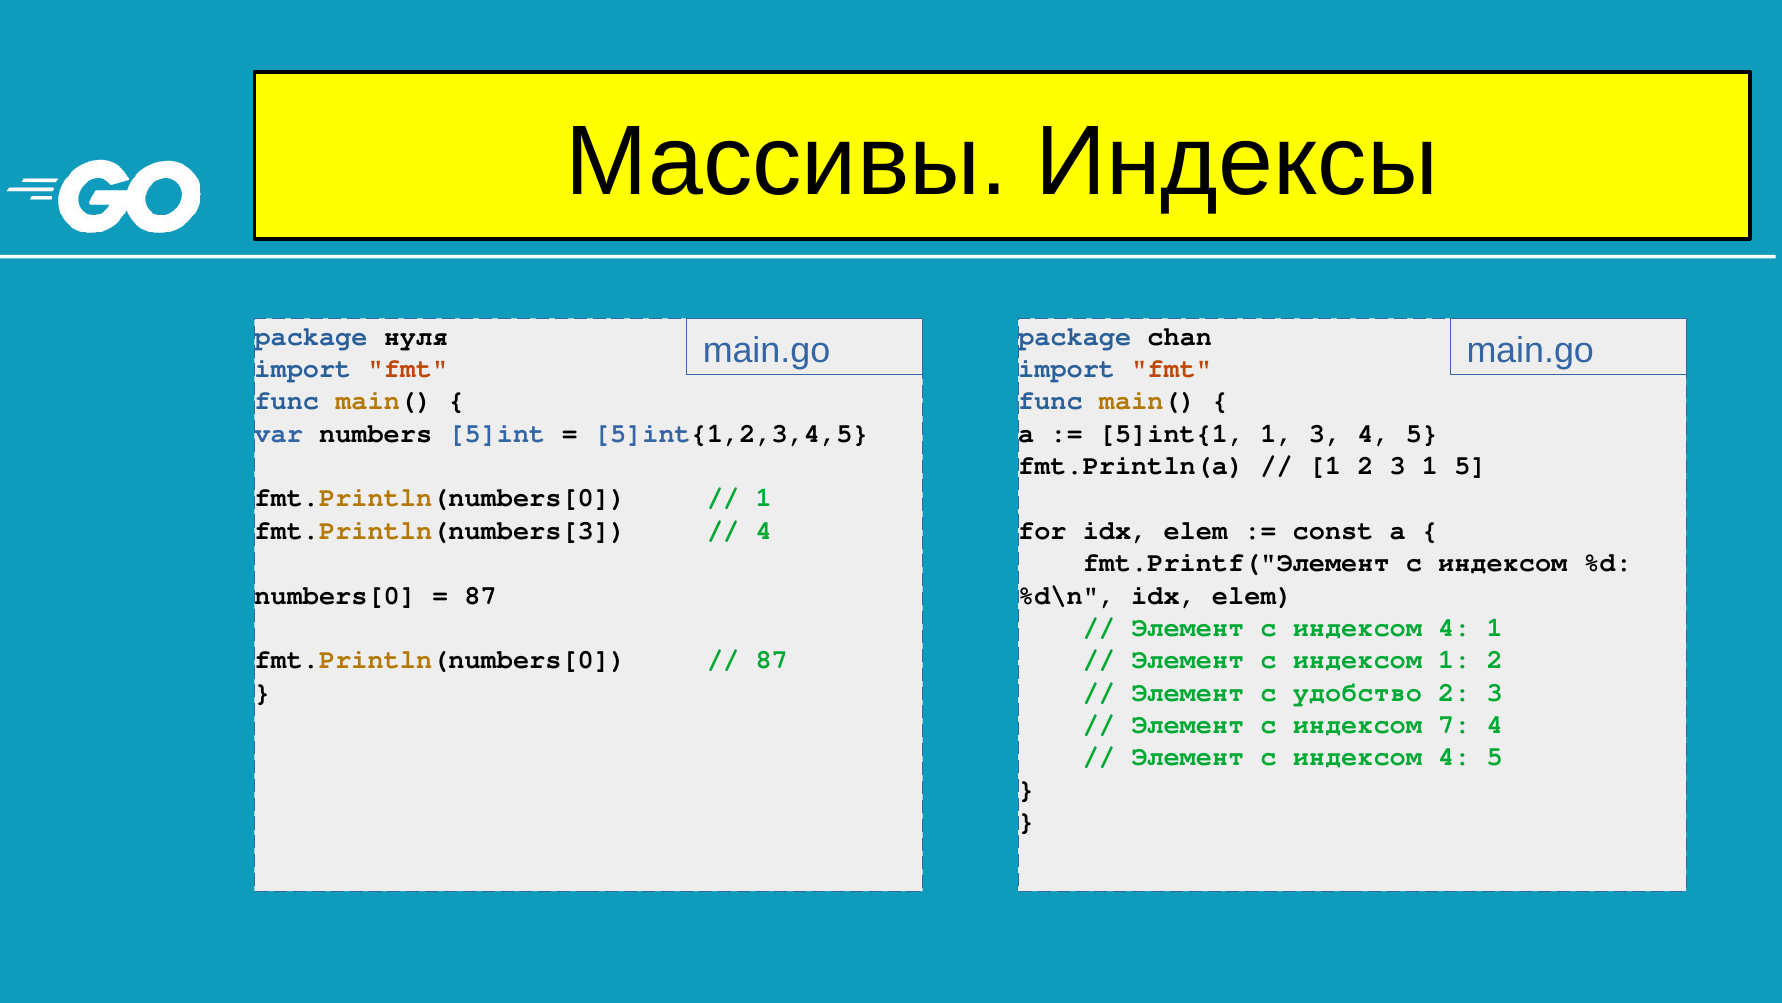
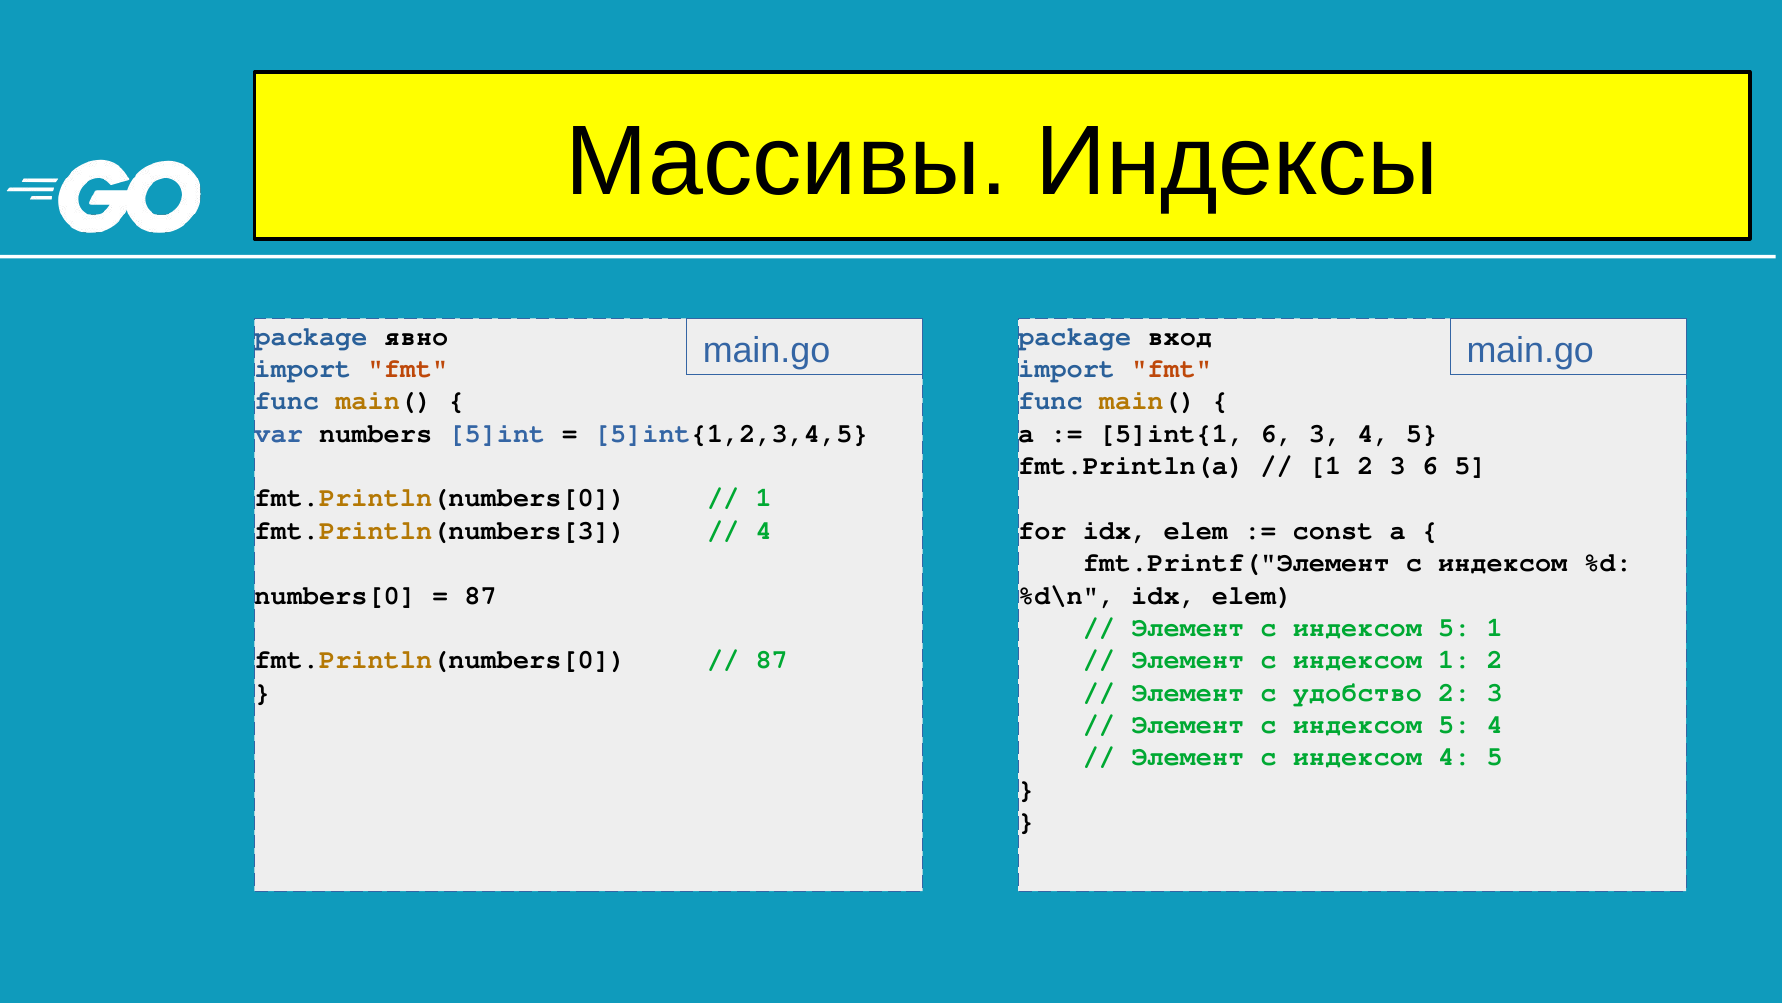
нуля: нуля -> явно (416, 336)
chan: chan -> вход (1180, 336)
5]int{1 1: 1 -> 6 (1277, 433)
3 1: 1 -> 6 (1430, 465)
4: 4 -> 5 (1454, 627)
7: 7 -> 5 (1454, 724)
